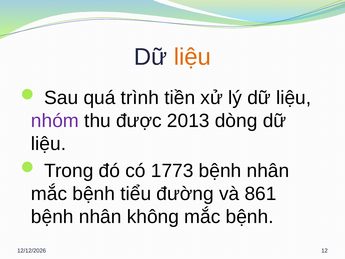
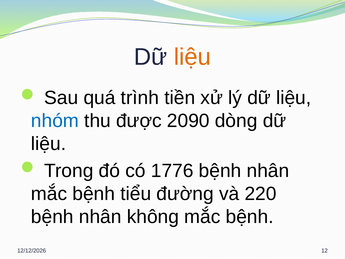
nhóm colour: purple -> blue (55, 121)
2013: 2013 -> 2090 (188, 121)
1773: 1773 -> 1776 (172, 171)
861: 861 -> 220 (261, 194)
